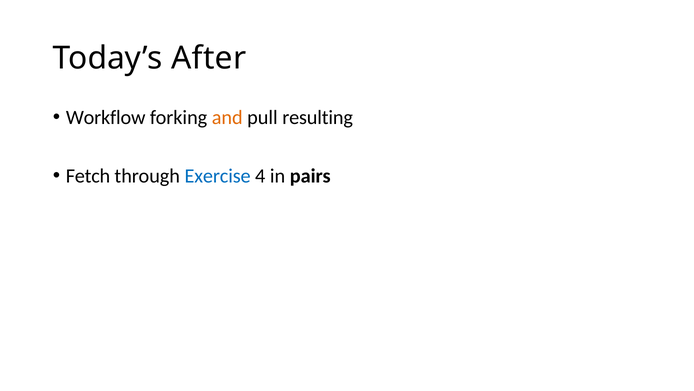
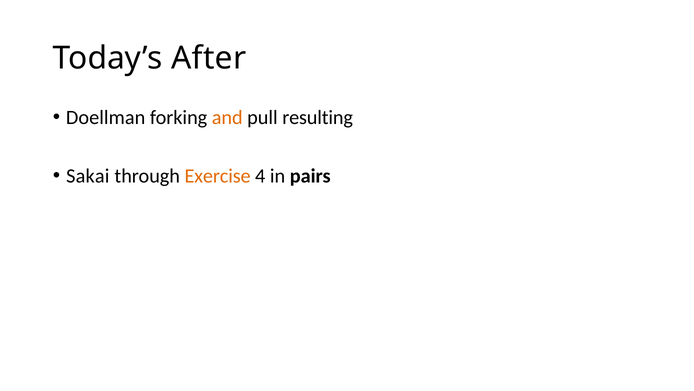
Workflow: Workflow -> Doellman (106, 117)
Fetch: Fetch -> Sakai (88, 176)
Exercise colour: blue -> orange (218, 176)
